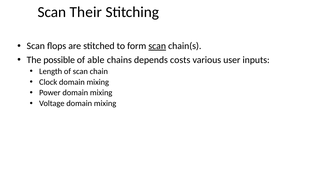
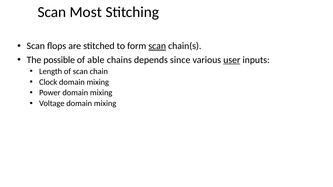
Their: Their -> Most (86, 12)
costs: costs -> since (180, 60)
user underline: none -> present (232, 60)
